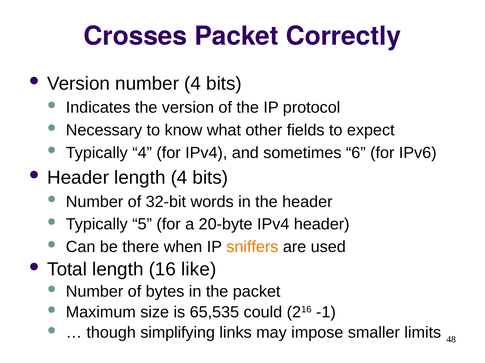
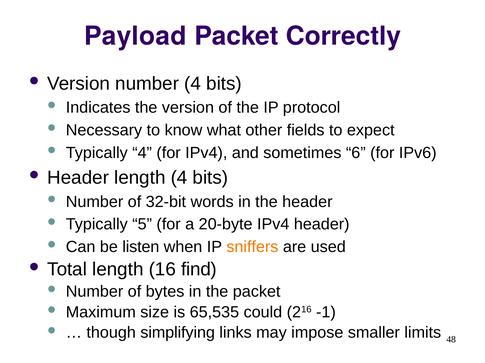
Crosses: Crosses -> Payload (135, 36)
there: there -> listen (141, 247)
like: like -> find (199, 270)
